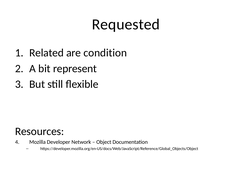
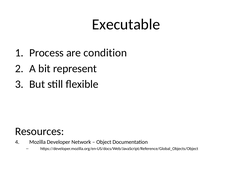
Requested: Requested -> Executable (126, 24)
Related: Related -> Process (47, 53)
